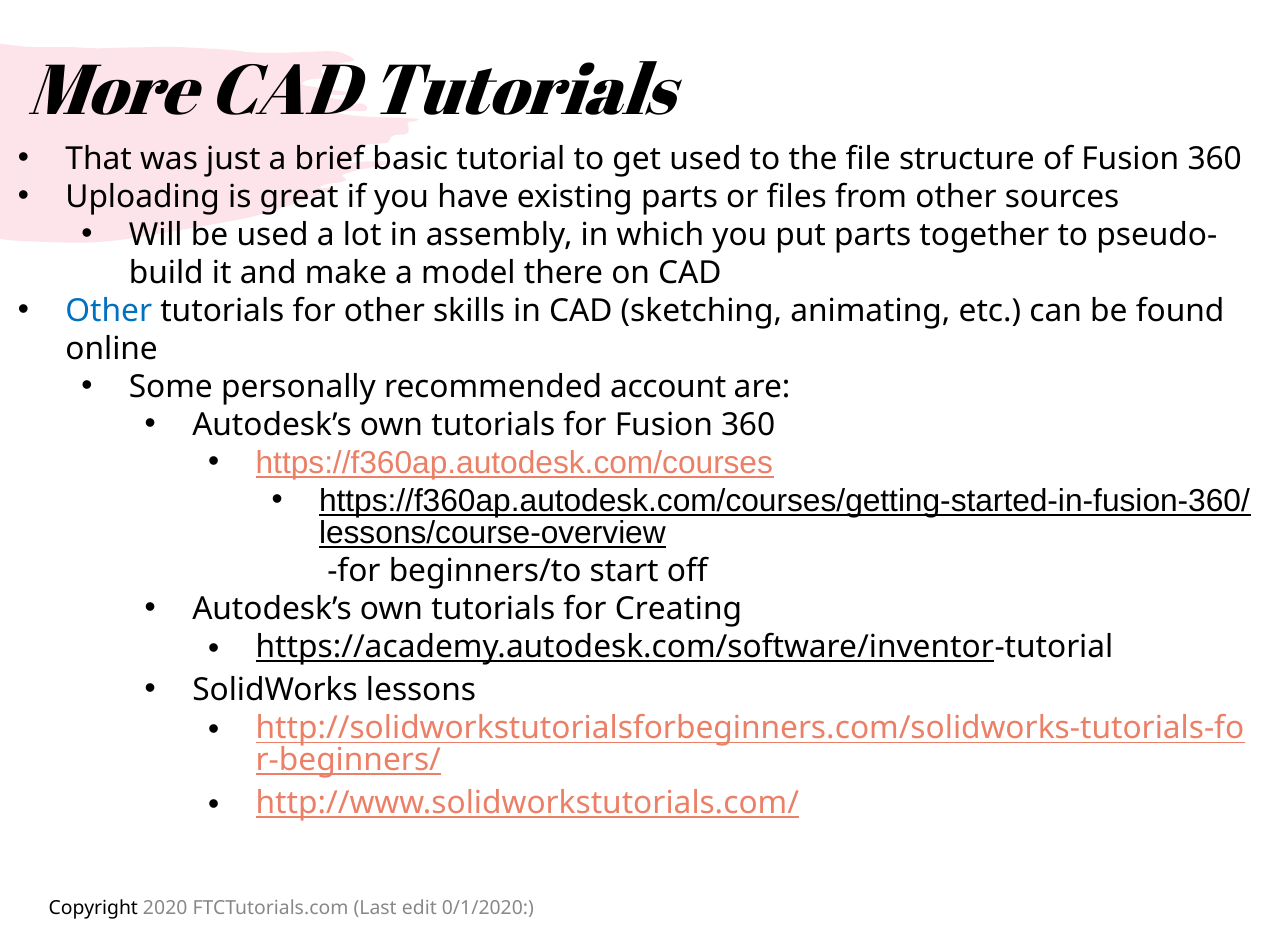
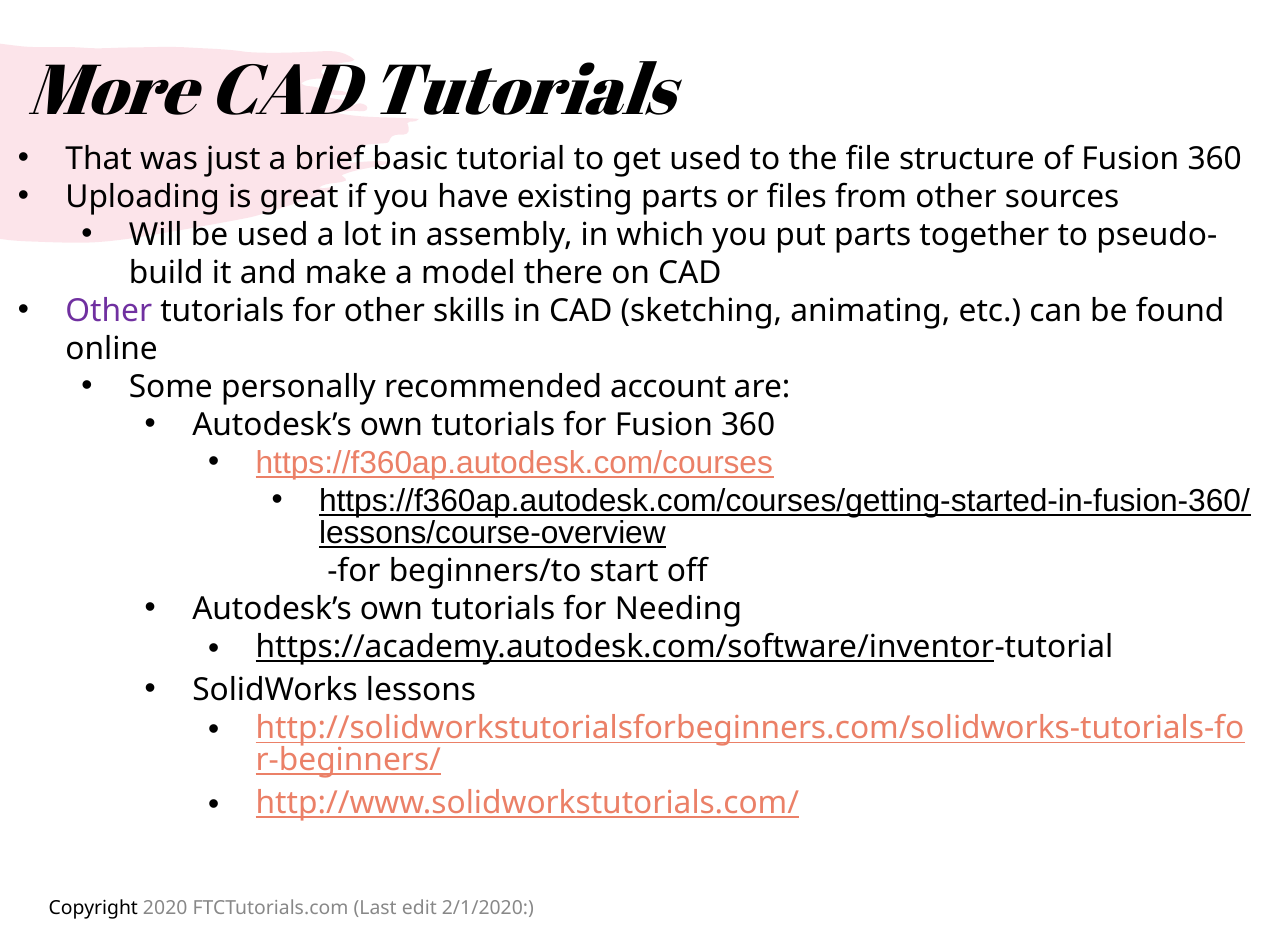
Other colour: blue -> purple (109, 311)
Creating: Creating -> Needing (678, 609)
0/1/2020: 0/1/2020 -> 2/1/2020 (488, 908)
